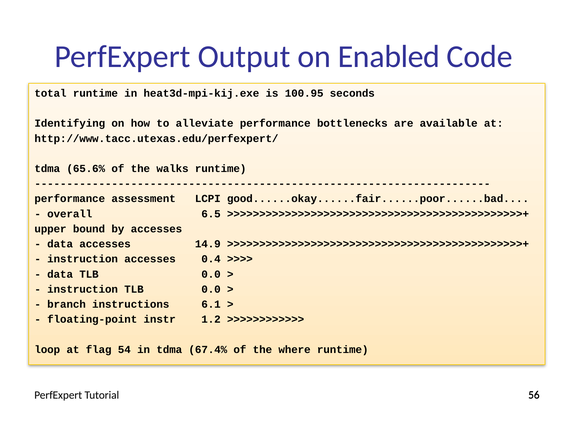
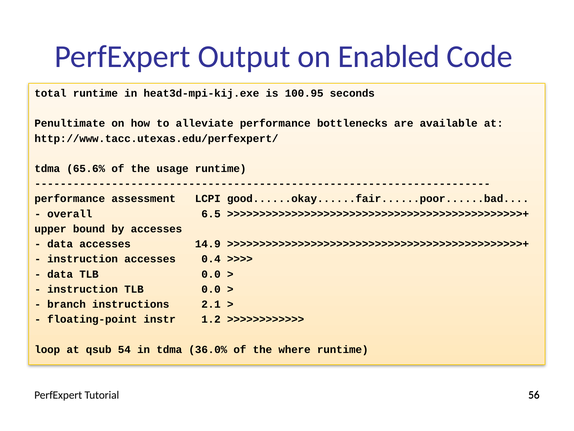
Identifying: Identifying -> Penultimate (70, 123)
walks: walks -> usage (173, 168)
6.1: 6.1 -> 2.1 (211, 304)
flag: flag -> qsub (99, 349)
67.4%: 67.4% -> 36.0% (208, 349)
